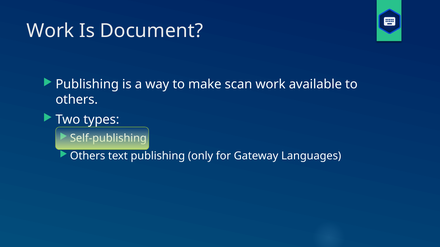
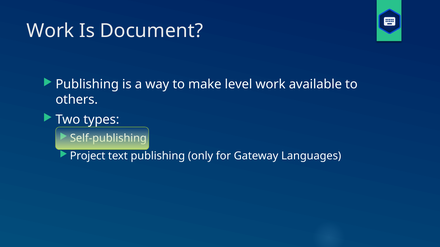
scan: scan -> level (239, 84)
Others: Others -> Project (88, 156)
